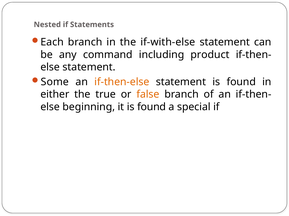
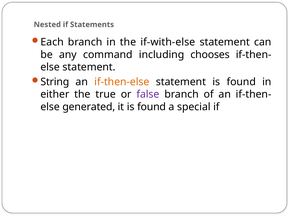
product: product -> chooses (210, 55)
Some: Some -> String (55, 82)
false colour: orange -> purple (148, 95)
beginning: beginning -> generated (89, 107)
